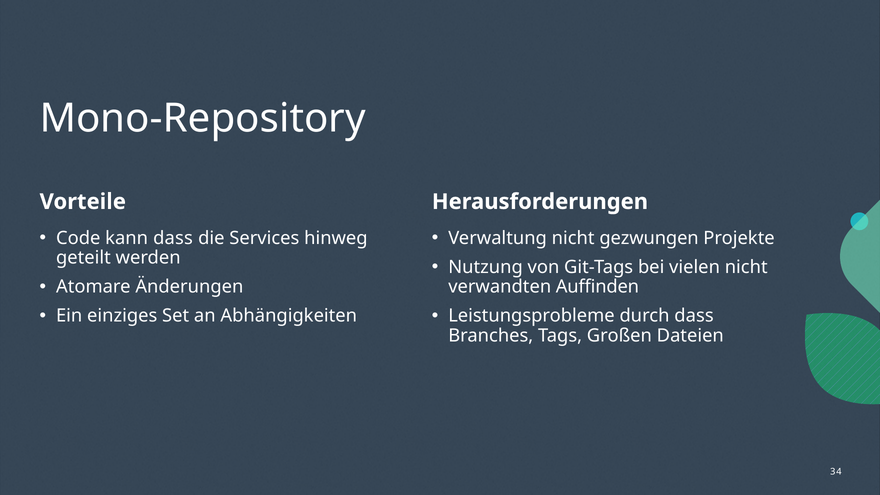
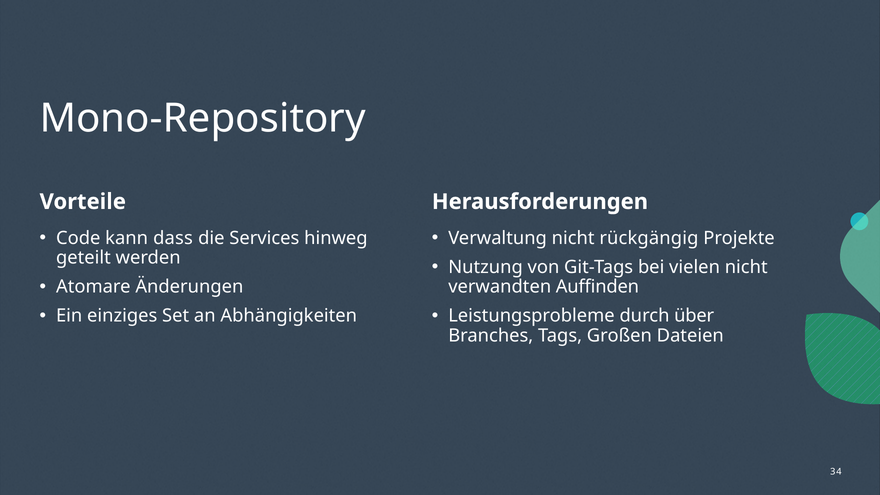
gezwungen: gezwungen -> rückgängig (649, 238)
durch dass: dass -> über (694, 316)
